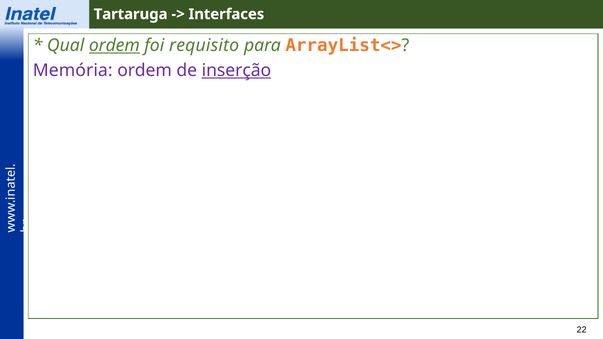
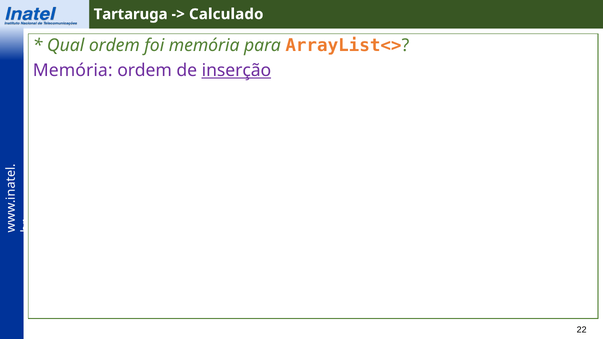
Interfaces: Interfaces -> Calculado (226, 14)
ordem underline: present -> none (114, 45)
foi requisito: requisito -> memória (204, 45)
